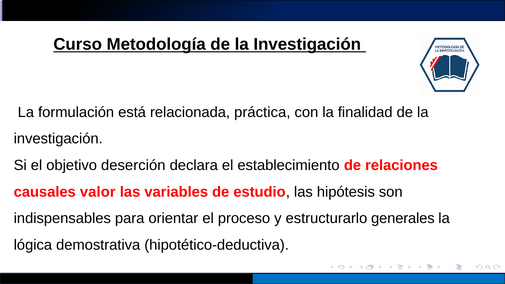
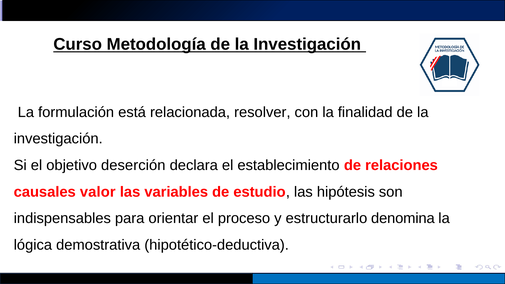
práctica: práctica -> resolver (262, 112)
generales: generales -> denomina (403, 218)
